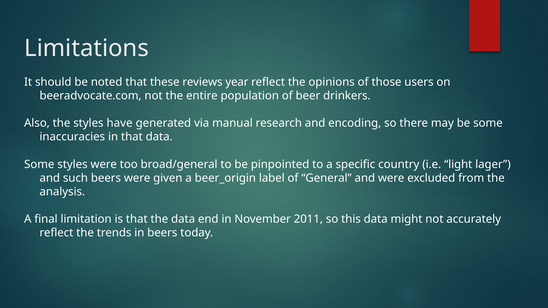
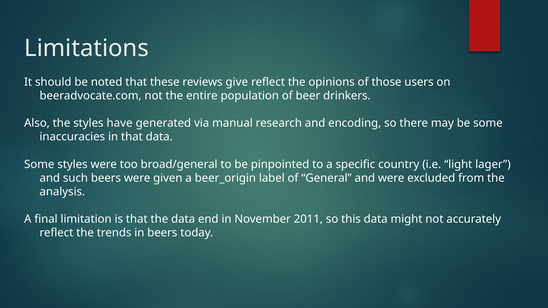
year: year -> give (237, 82)
